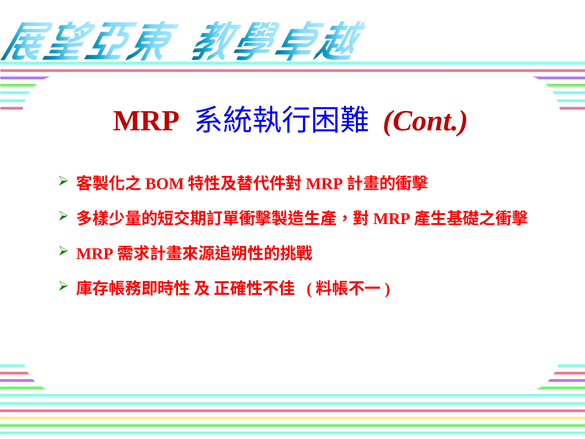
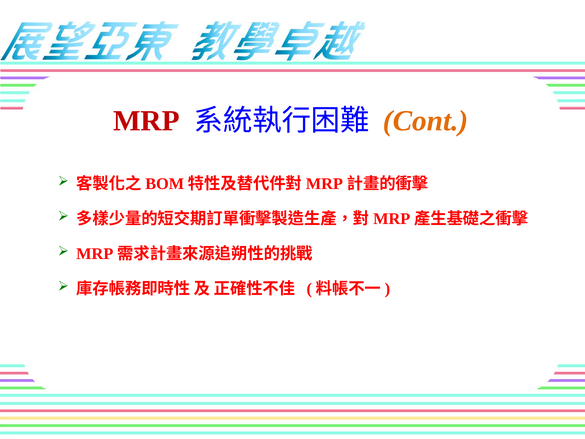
Cont colour: red -> orange (426, 121)
